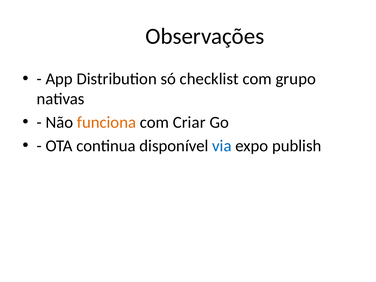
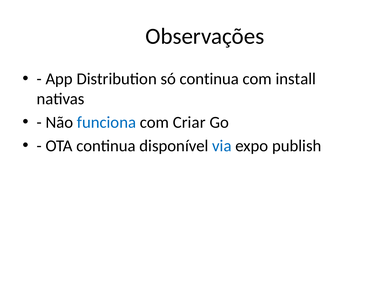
só checklist: checklist -> continua (209, 79)
grupo: grupo -> install (296, 79)
funciona colour: orange -> blue (107, 122)
